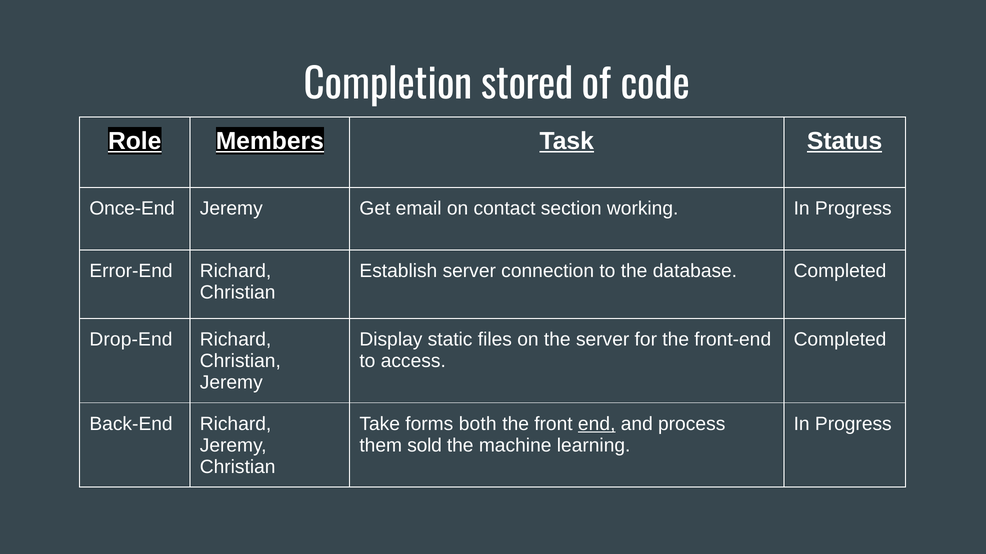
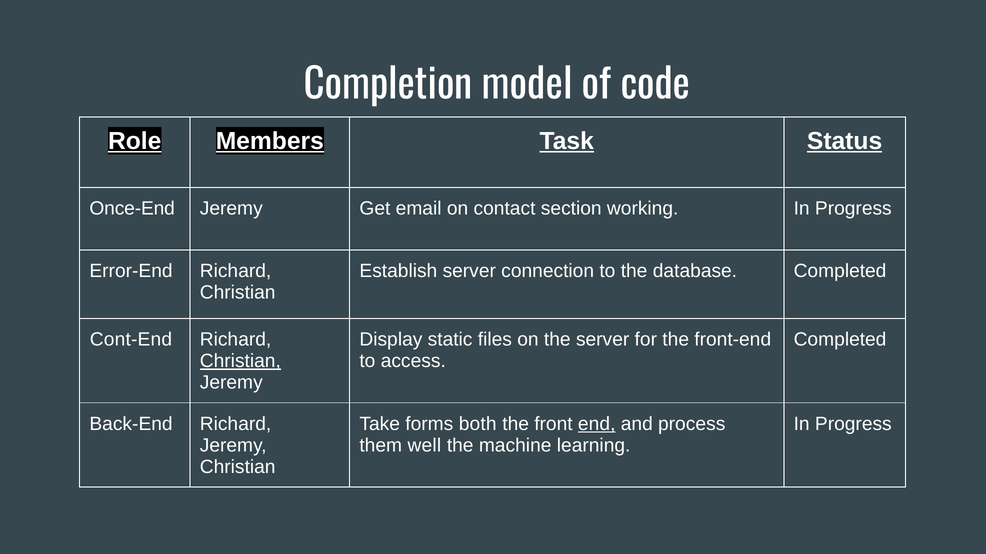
stored: stored -> model (527, 85)
Drop-End: Drop-End -> Cont-End (131, 340)
Christian underline: none -> present (240, 361)
sold: sold -> well (424, 446)
